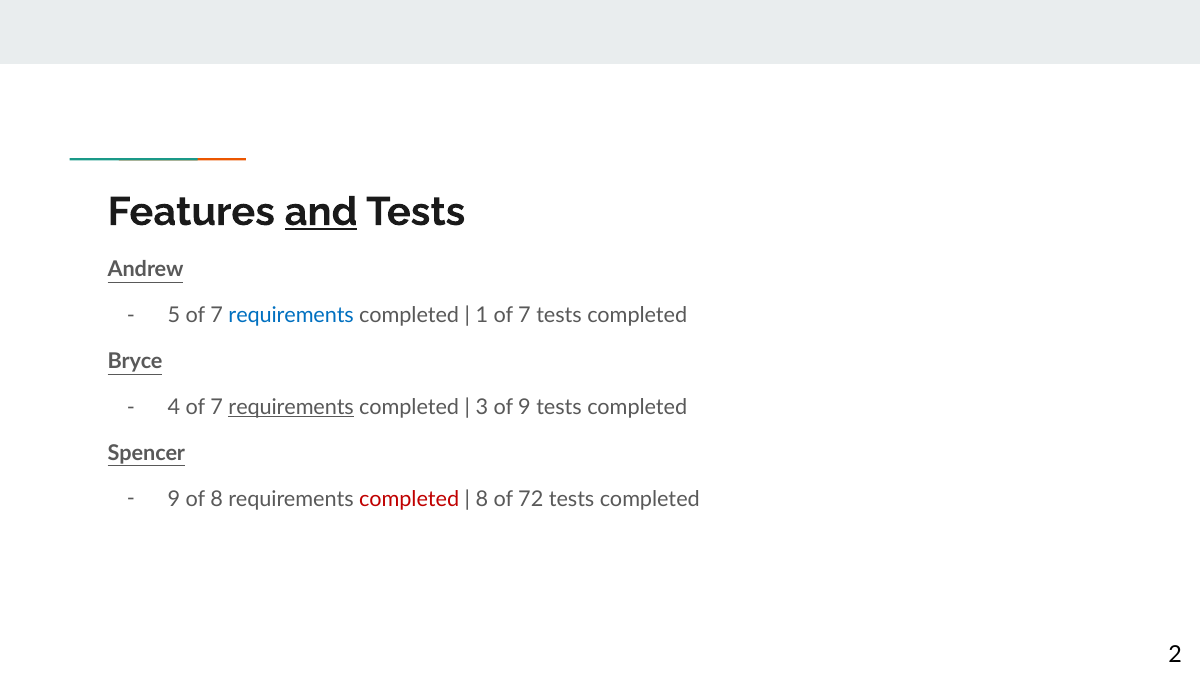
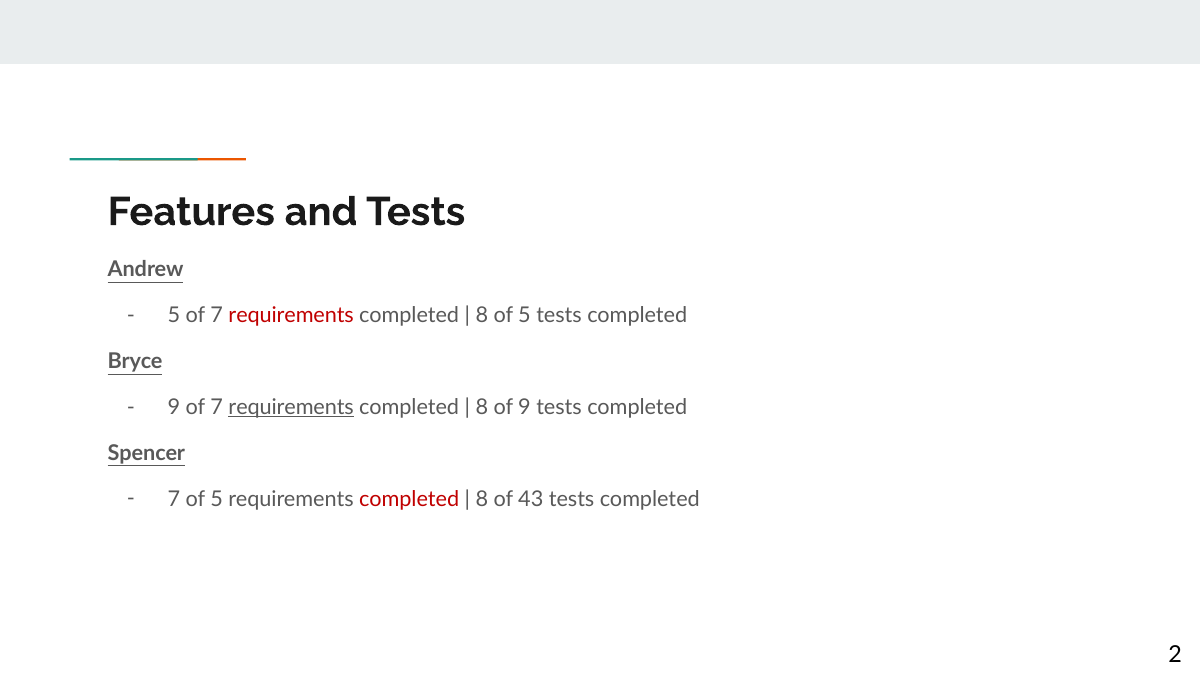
and underline: present -> none (321, 212)
requirements colour: blue -> red (291, 316)
1: 1 -> 8 (482, 316)
7: 7 -> 5 (524, 316)
4: 4 -> 9 (174, 407)
3: 3 -> 8 (482, 407)
9: 9 -> 7 (174, 499)
8: 8 -> 5 (217, 499)
72: 72 -> 43 (531, 499)
